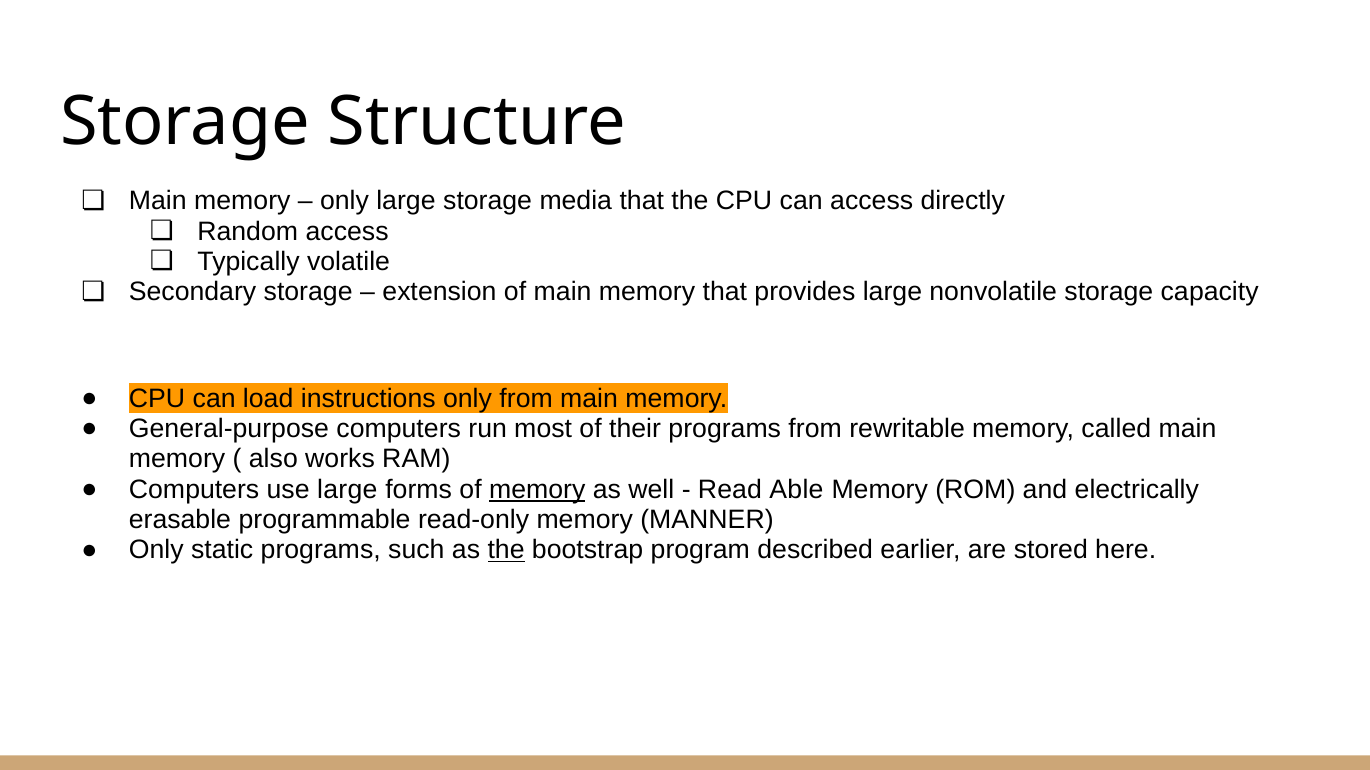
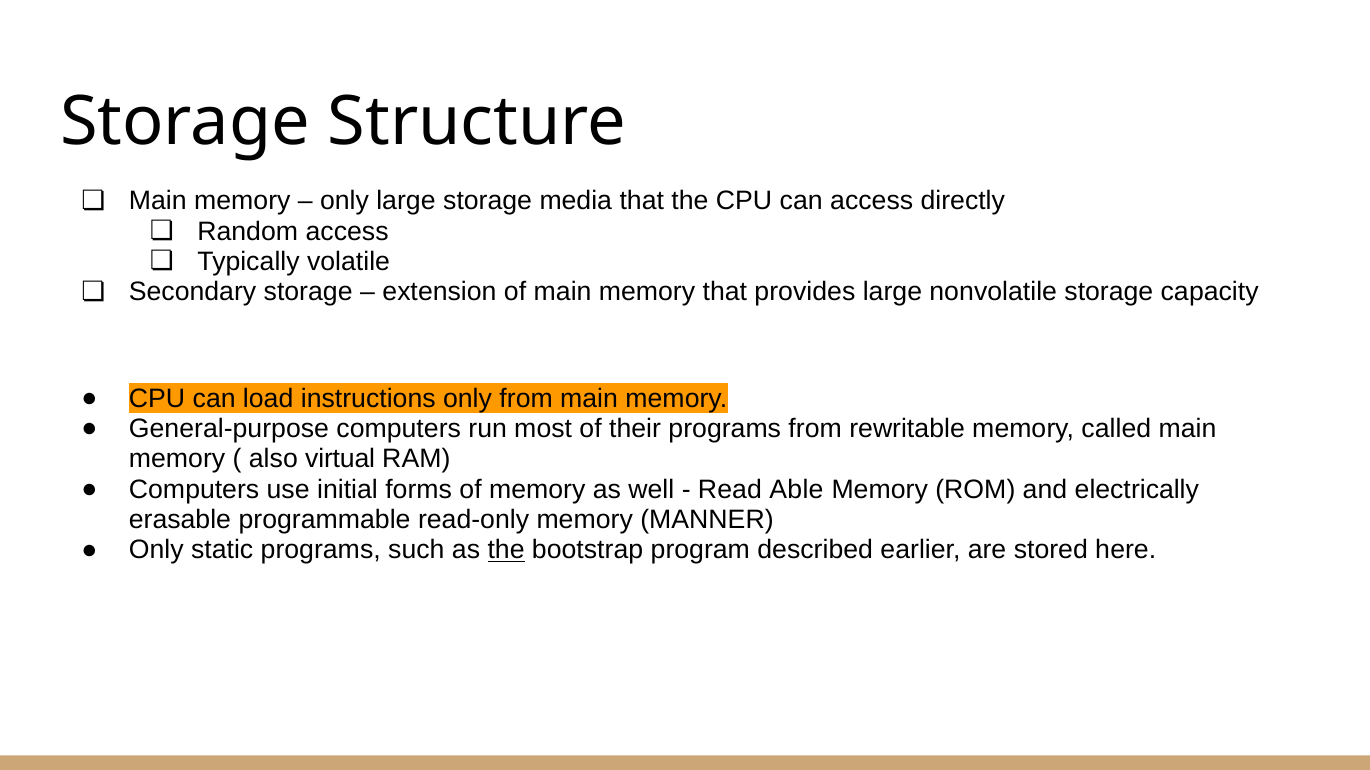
works: works -> virtual (340, 459)
use large: large -> initial (347, 490)
memory underline: present -> none (537, 490)
